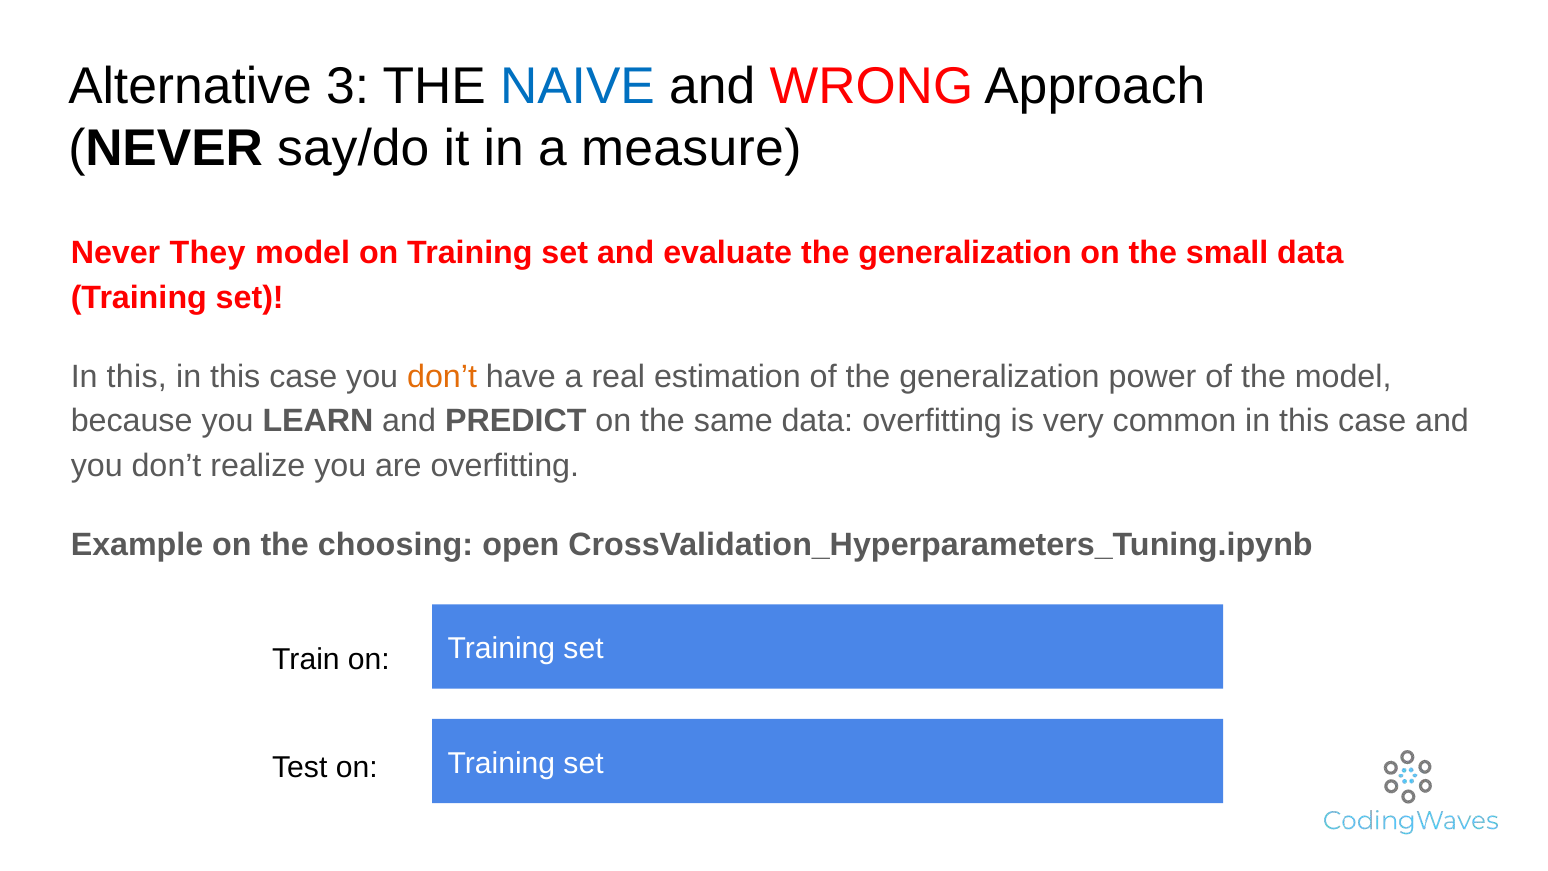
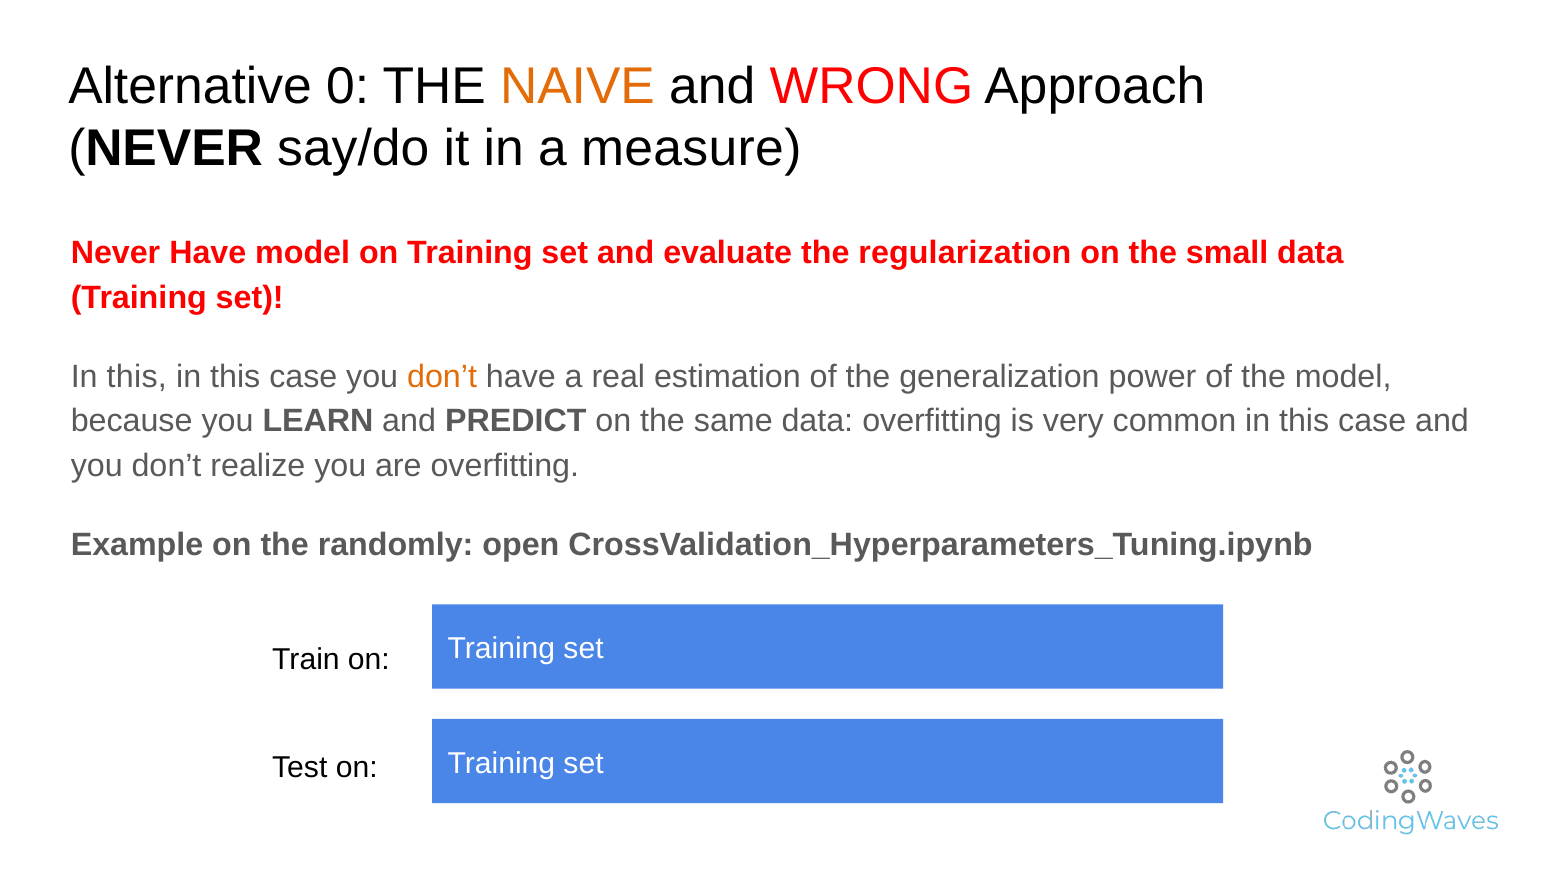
3: 3 -> 0 (348, 87)
NAIVE colour: blue -> orange (577, 87)
Never They: They -> Have (208, 253)
evaluate the generalization: generalization -> regularization (965, 253)
choosing: choosing -> randomly (396, 544)
